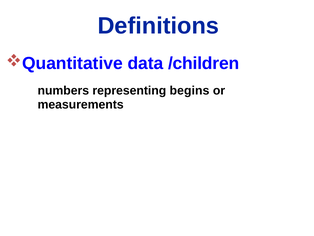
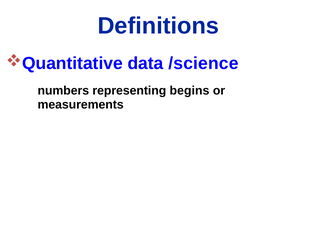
/children: /children -> /science (203, 63)
